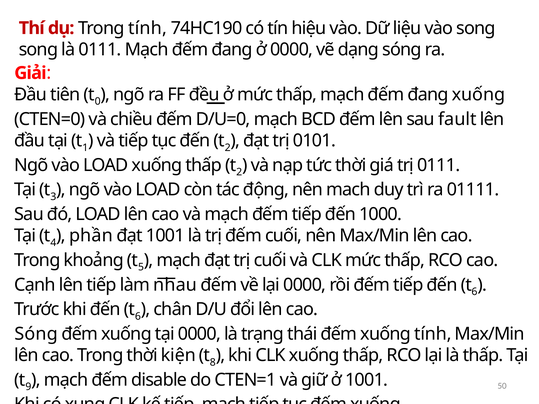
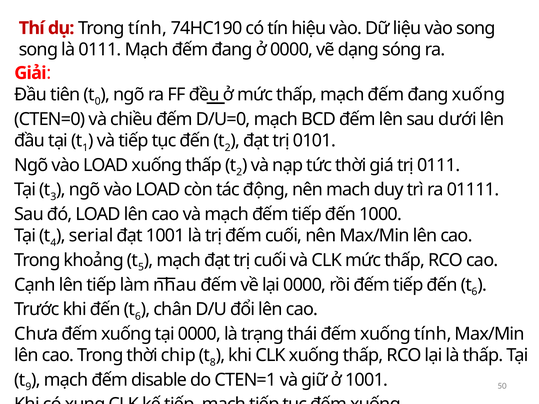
fault: fault -> dưới (457, 119)
phần: phần -> serial (91, 236)
Sóng: Sóng -> Chưa (36, 334)
kiện: kiện -> chip (178, 356)
